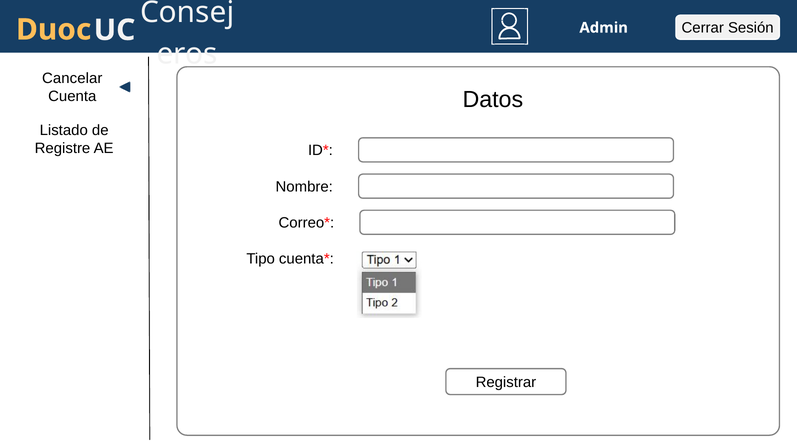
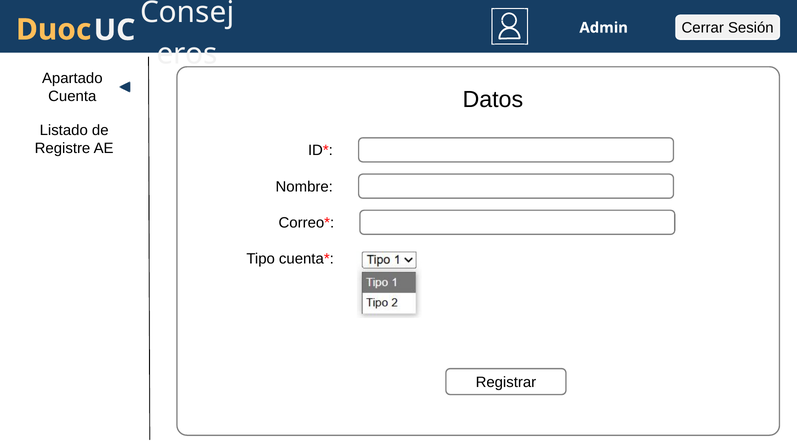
Cancelar: Cancelar -> Apartado (72, 78)
